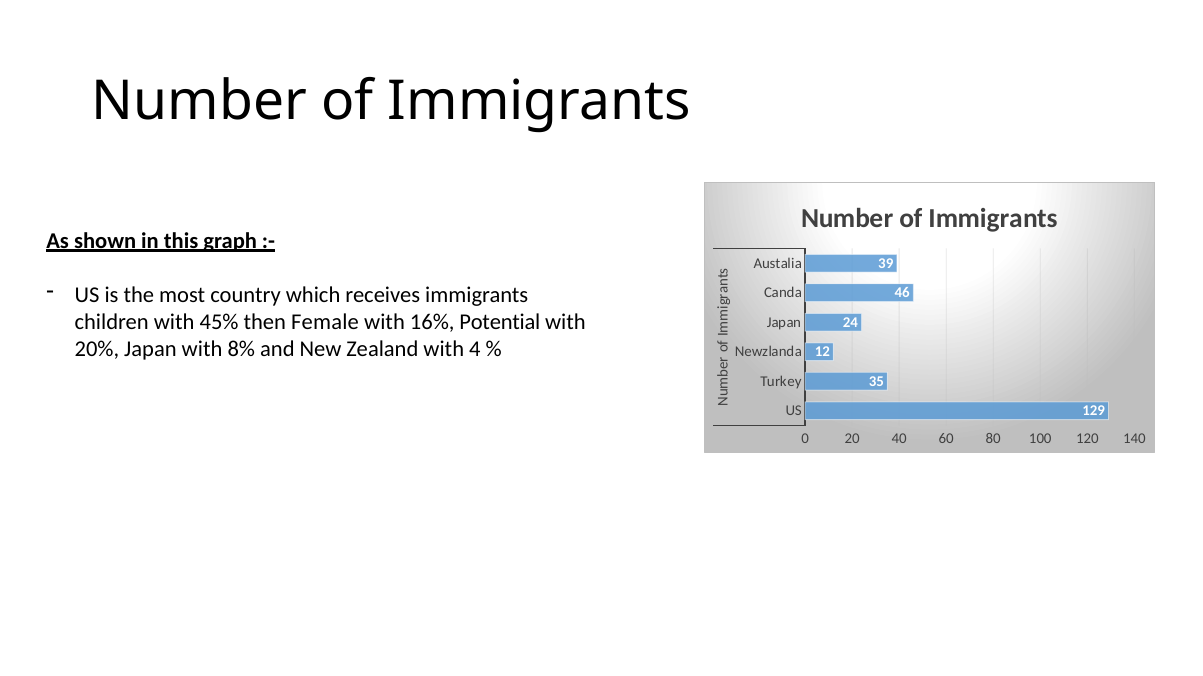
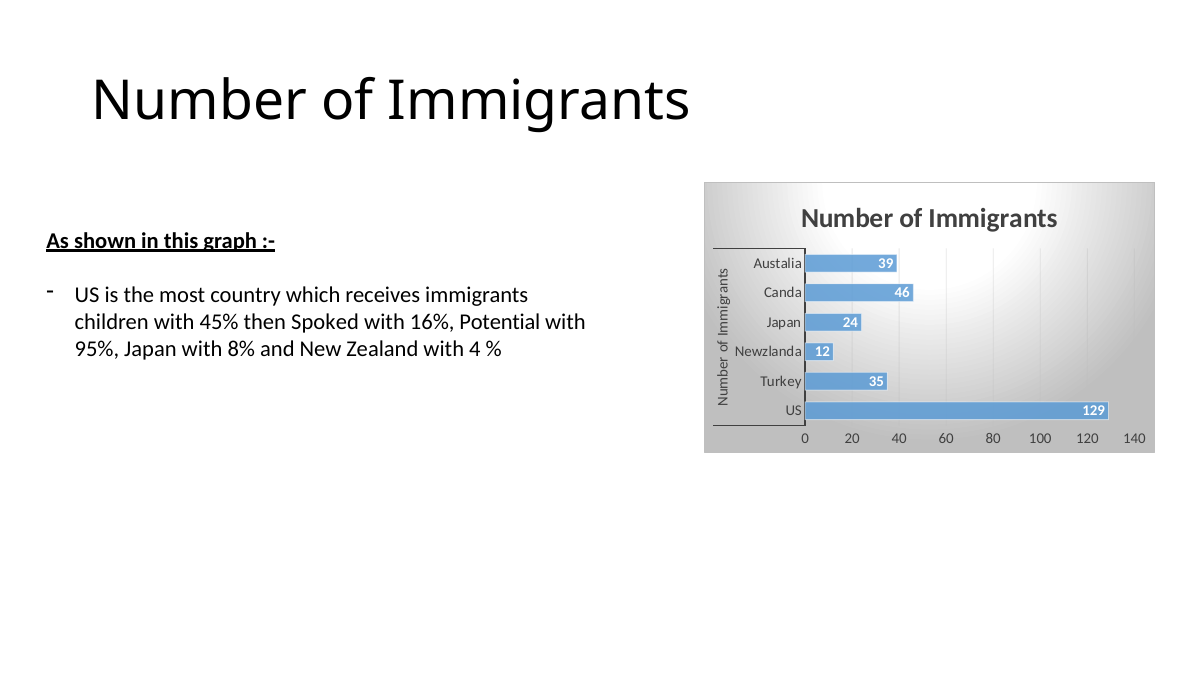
Female: Female -> Spoked (325, 322)
20%: 20% -> 95% (97, 349)
